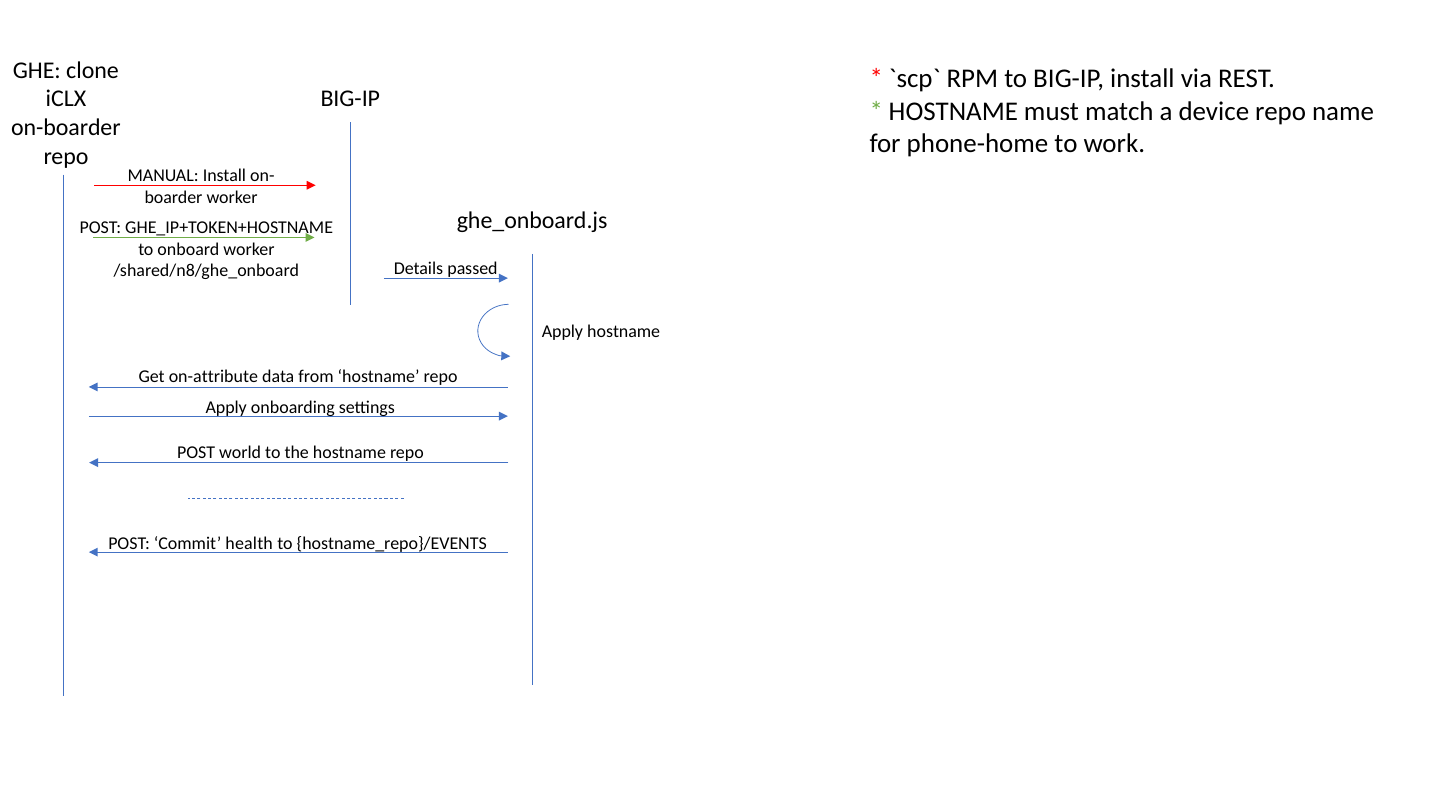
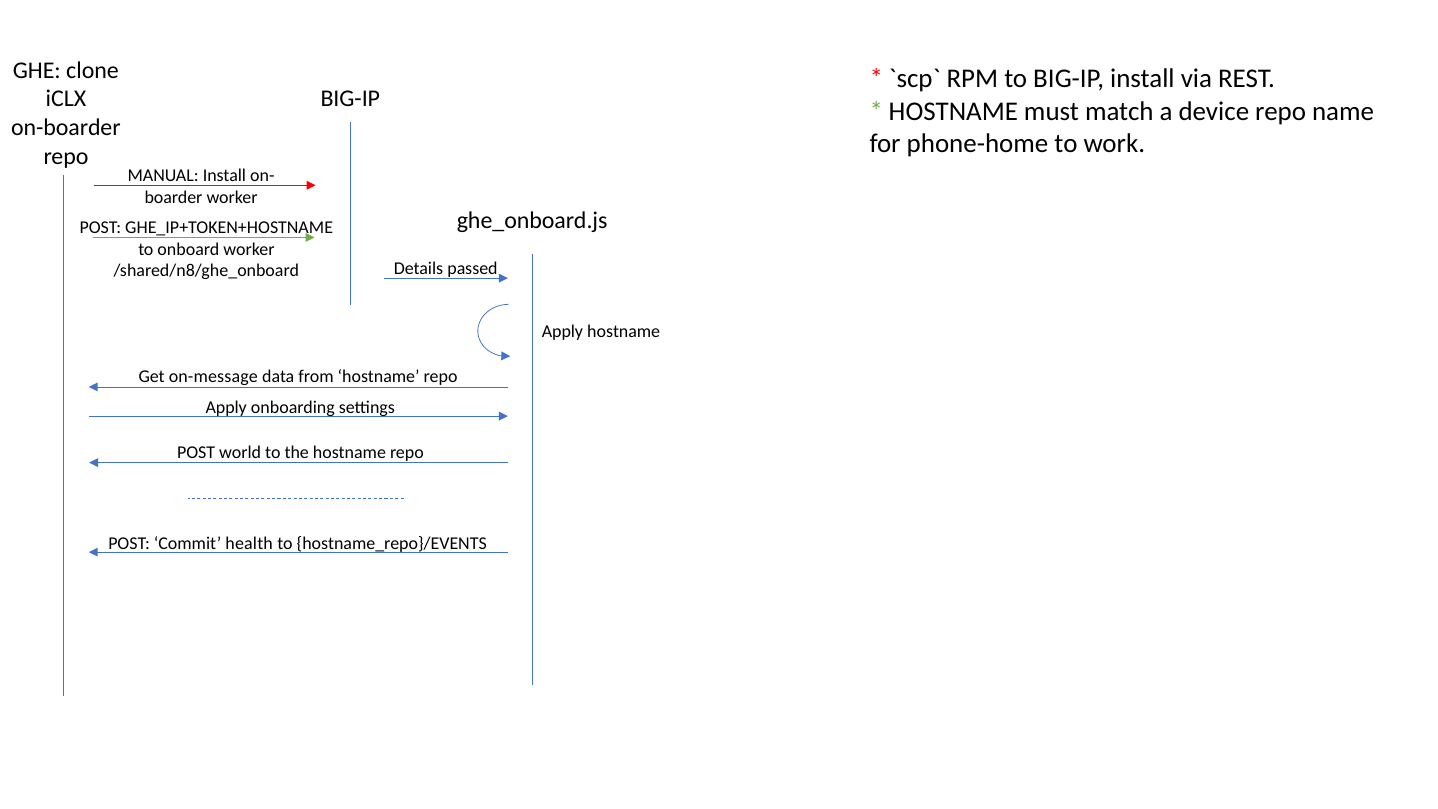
on-attribute: on-attribute -> on-message (213, 377)
